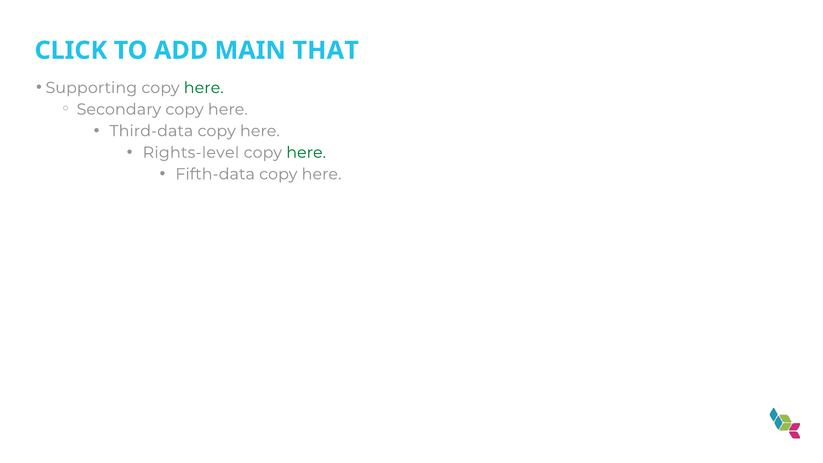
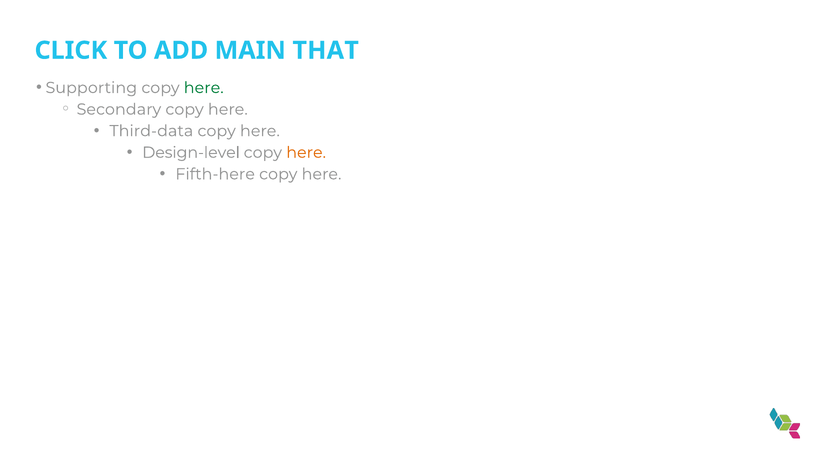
Rights-level: Rights-level -> Design-level (191, 153)
here colour: green -> orange (306, 153)
Fifth-data: Fifth-data -> Fifth-here (215, 174)
